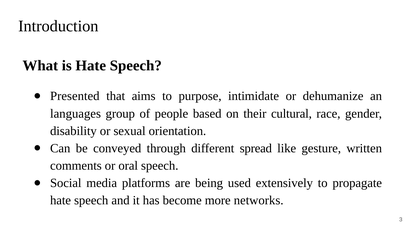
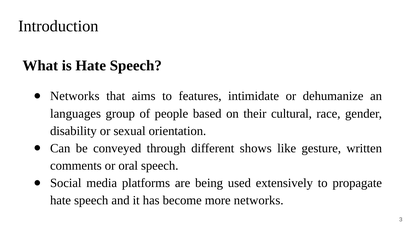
Presented: Presented -> Networks (75, 96)
purpose: purpose -> features (200, 96)
spread: spread -> shows (256, 148)
